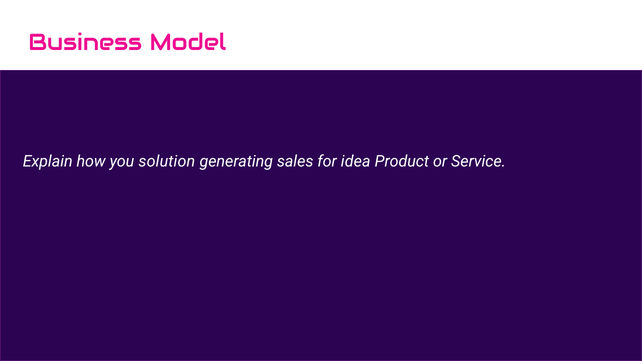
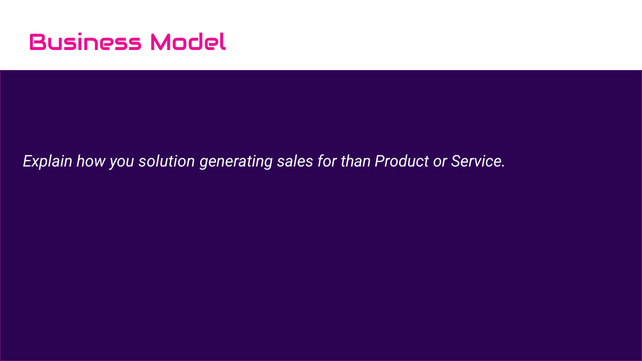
idea: idea -> than (356, 161)
